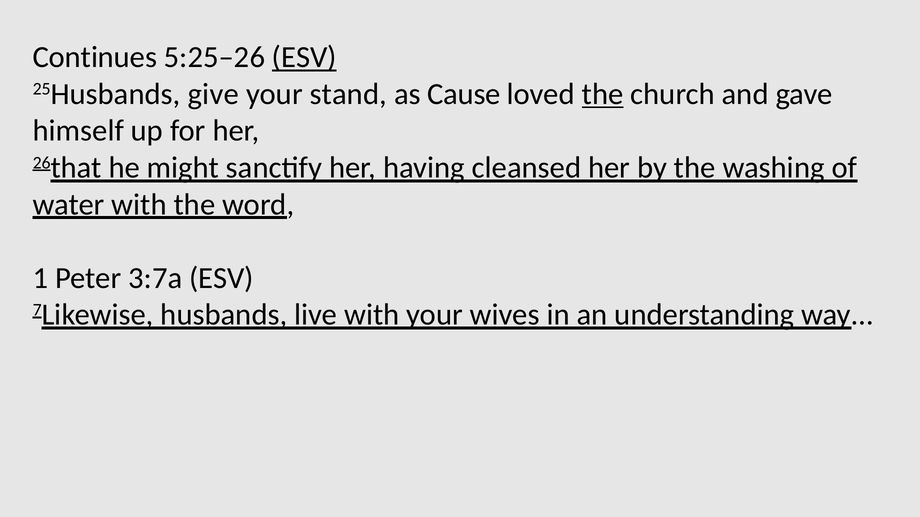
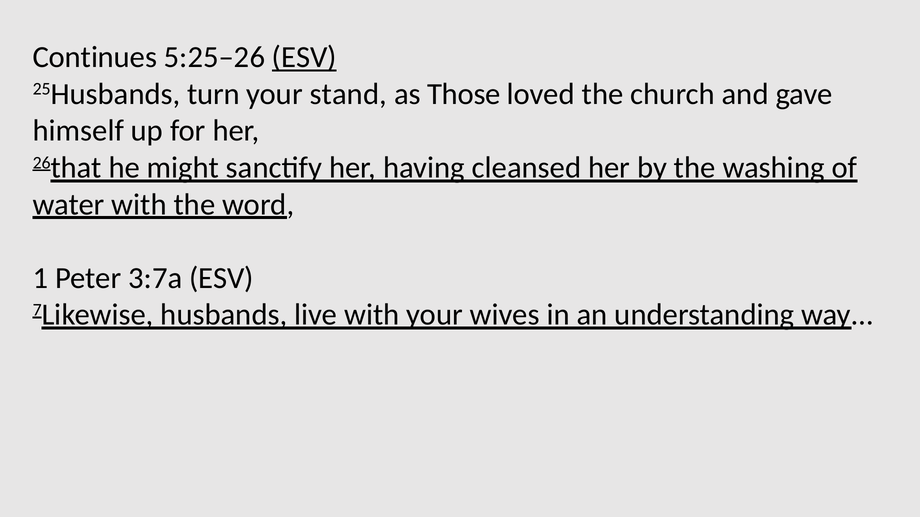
give: give -> turn (214, 94)
Cause: Cause -> Those (464, 94)
the underline: present -> none (603, 94)
